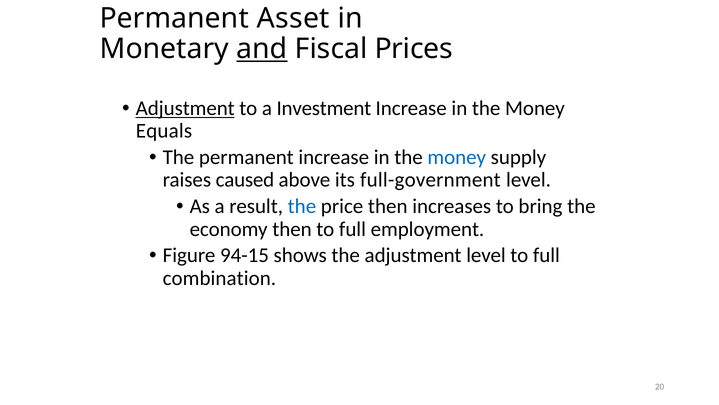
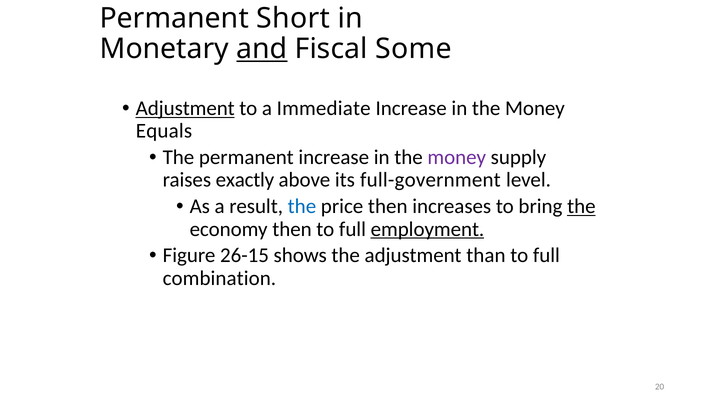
Asset: Asset -> Short (293, 18)
Prices: Prices -> Some (413, 49)
Investment: Investment -> Immediate (324, 108)
money colour: blue -> purple (457, 157)
caused: caused -> exactly (245, 180)
the underline: none -> present (581, 206)
employment underline: none -> present (427, 229)
94-15: 94-15 -> 26-15 (244, 255)
adjustment level: level -> than (486, 255)
